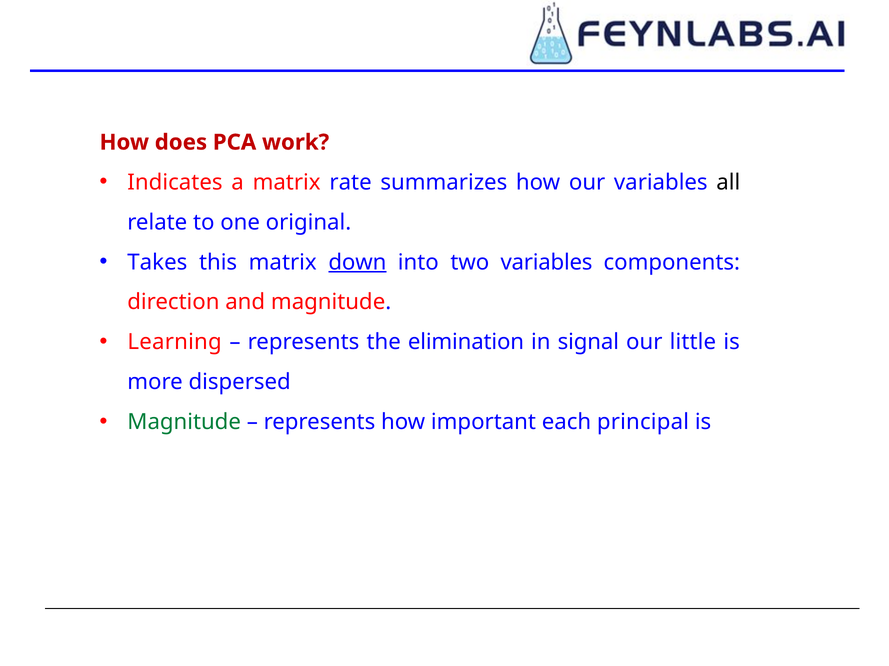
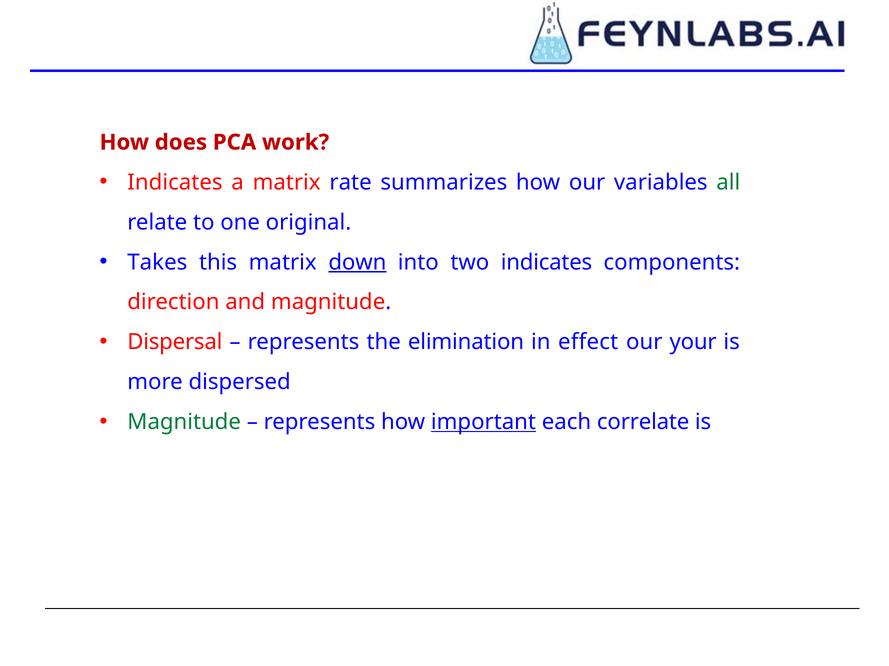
all colour: black -> green (728, 182)
two variables: variables -> indicates (547, 262)
Learning: Learning -> Dispersal (175, 342)
signal: signal -> effect (588, 342)
little: little -> your (693, 342)
important underline: none -> present (483, 423)
principal: principal -> correlate (643, 423)
